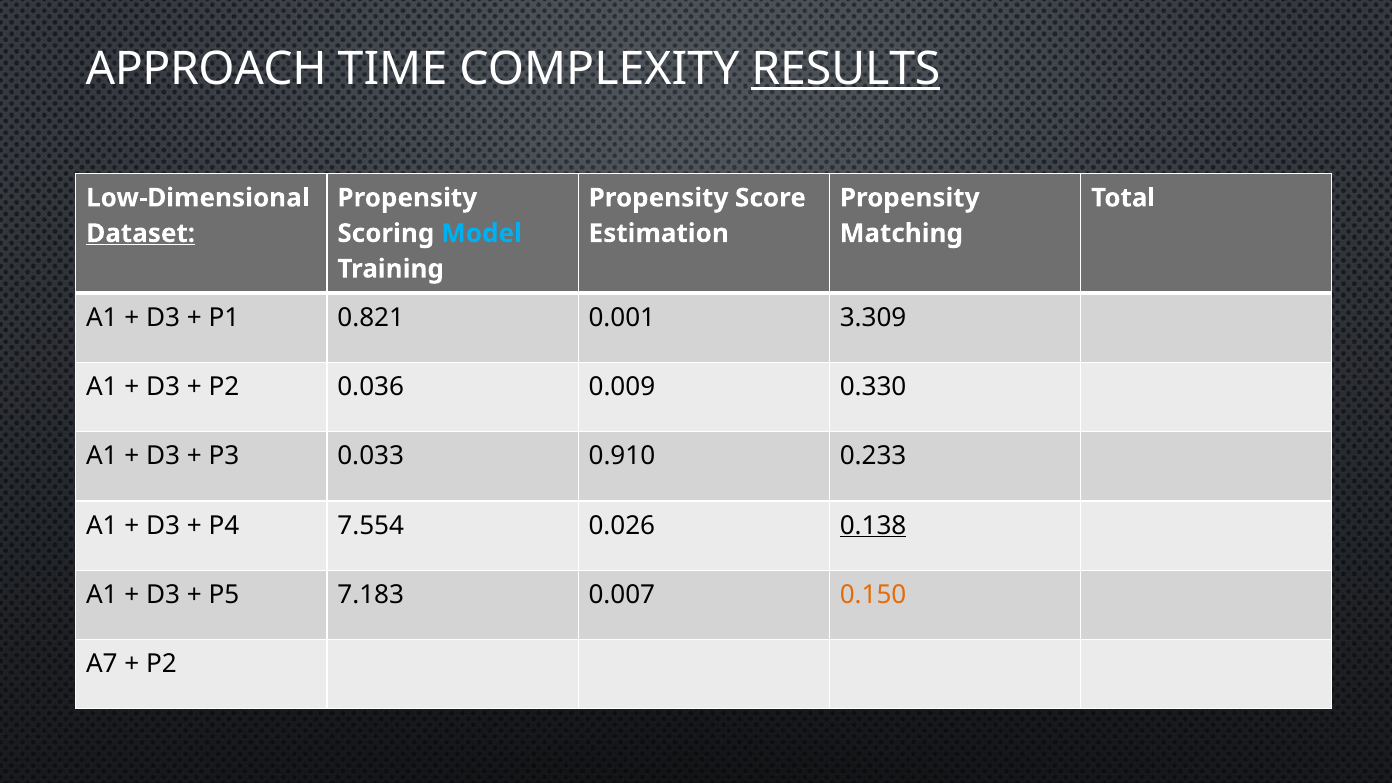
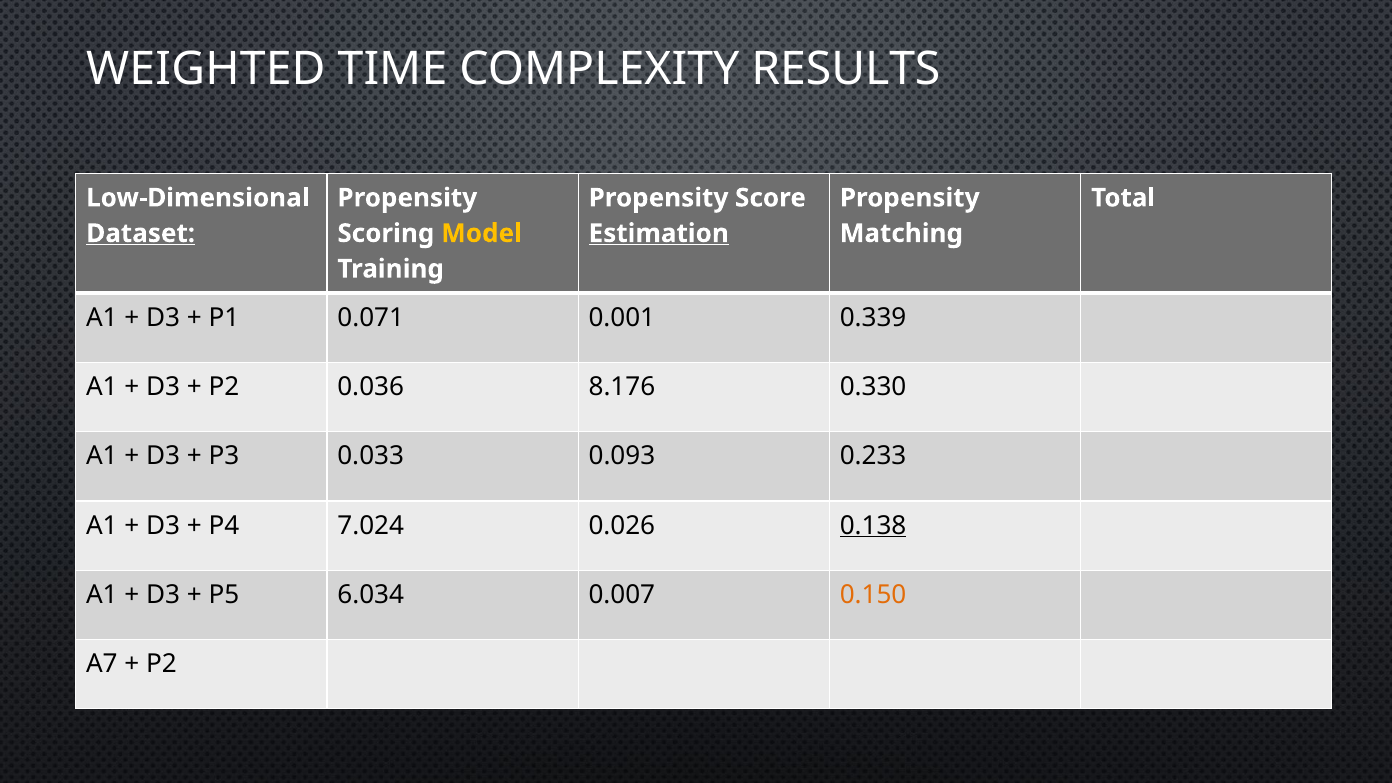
APPROACH: APPROACH -> WEIGHTED (206, 69)
RESULTS underline: present -> none (846, 69)
Model colour: light blue -> yellow (482, 233)
Estimation underline: none -> present (659, 233)
0.821: 0.821 -> 0.071 (371, 317)
3.309: 3.309 -> 0.339 (873, 317)
0.009: 0.009 -> 8.176 (622, 387)
0.910: 0.910 -> 0.093 (622, 456)
7.554: 7.554 -> 7.024 (371, 525)
7.183: 7.183 -> 6.034 (371, 595)
